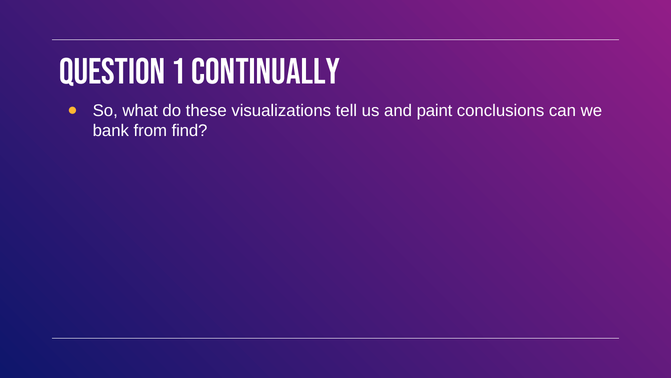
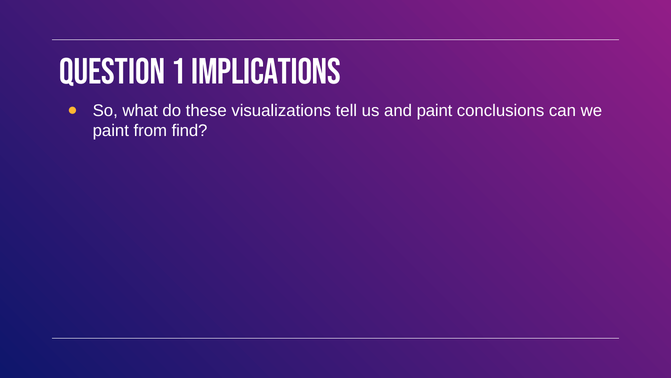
continually: continually -> implications (266, 72)
bank: bank -> paint (111, 130)
